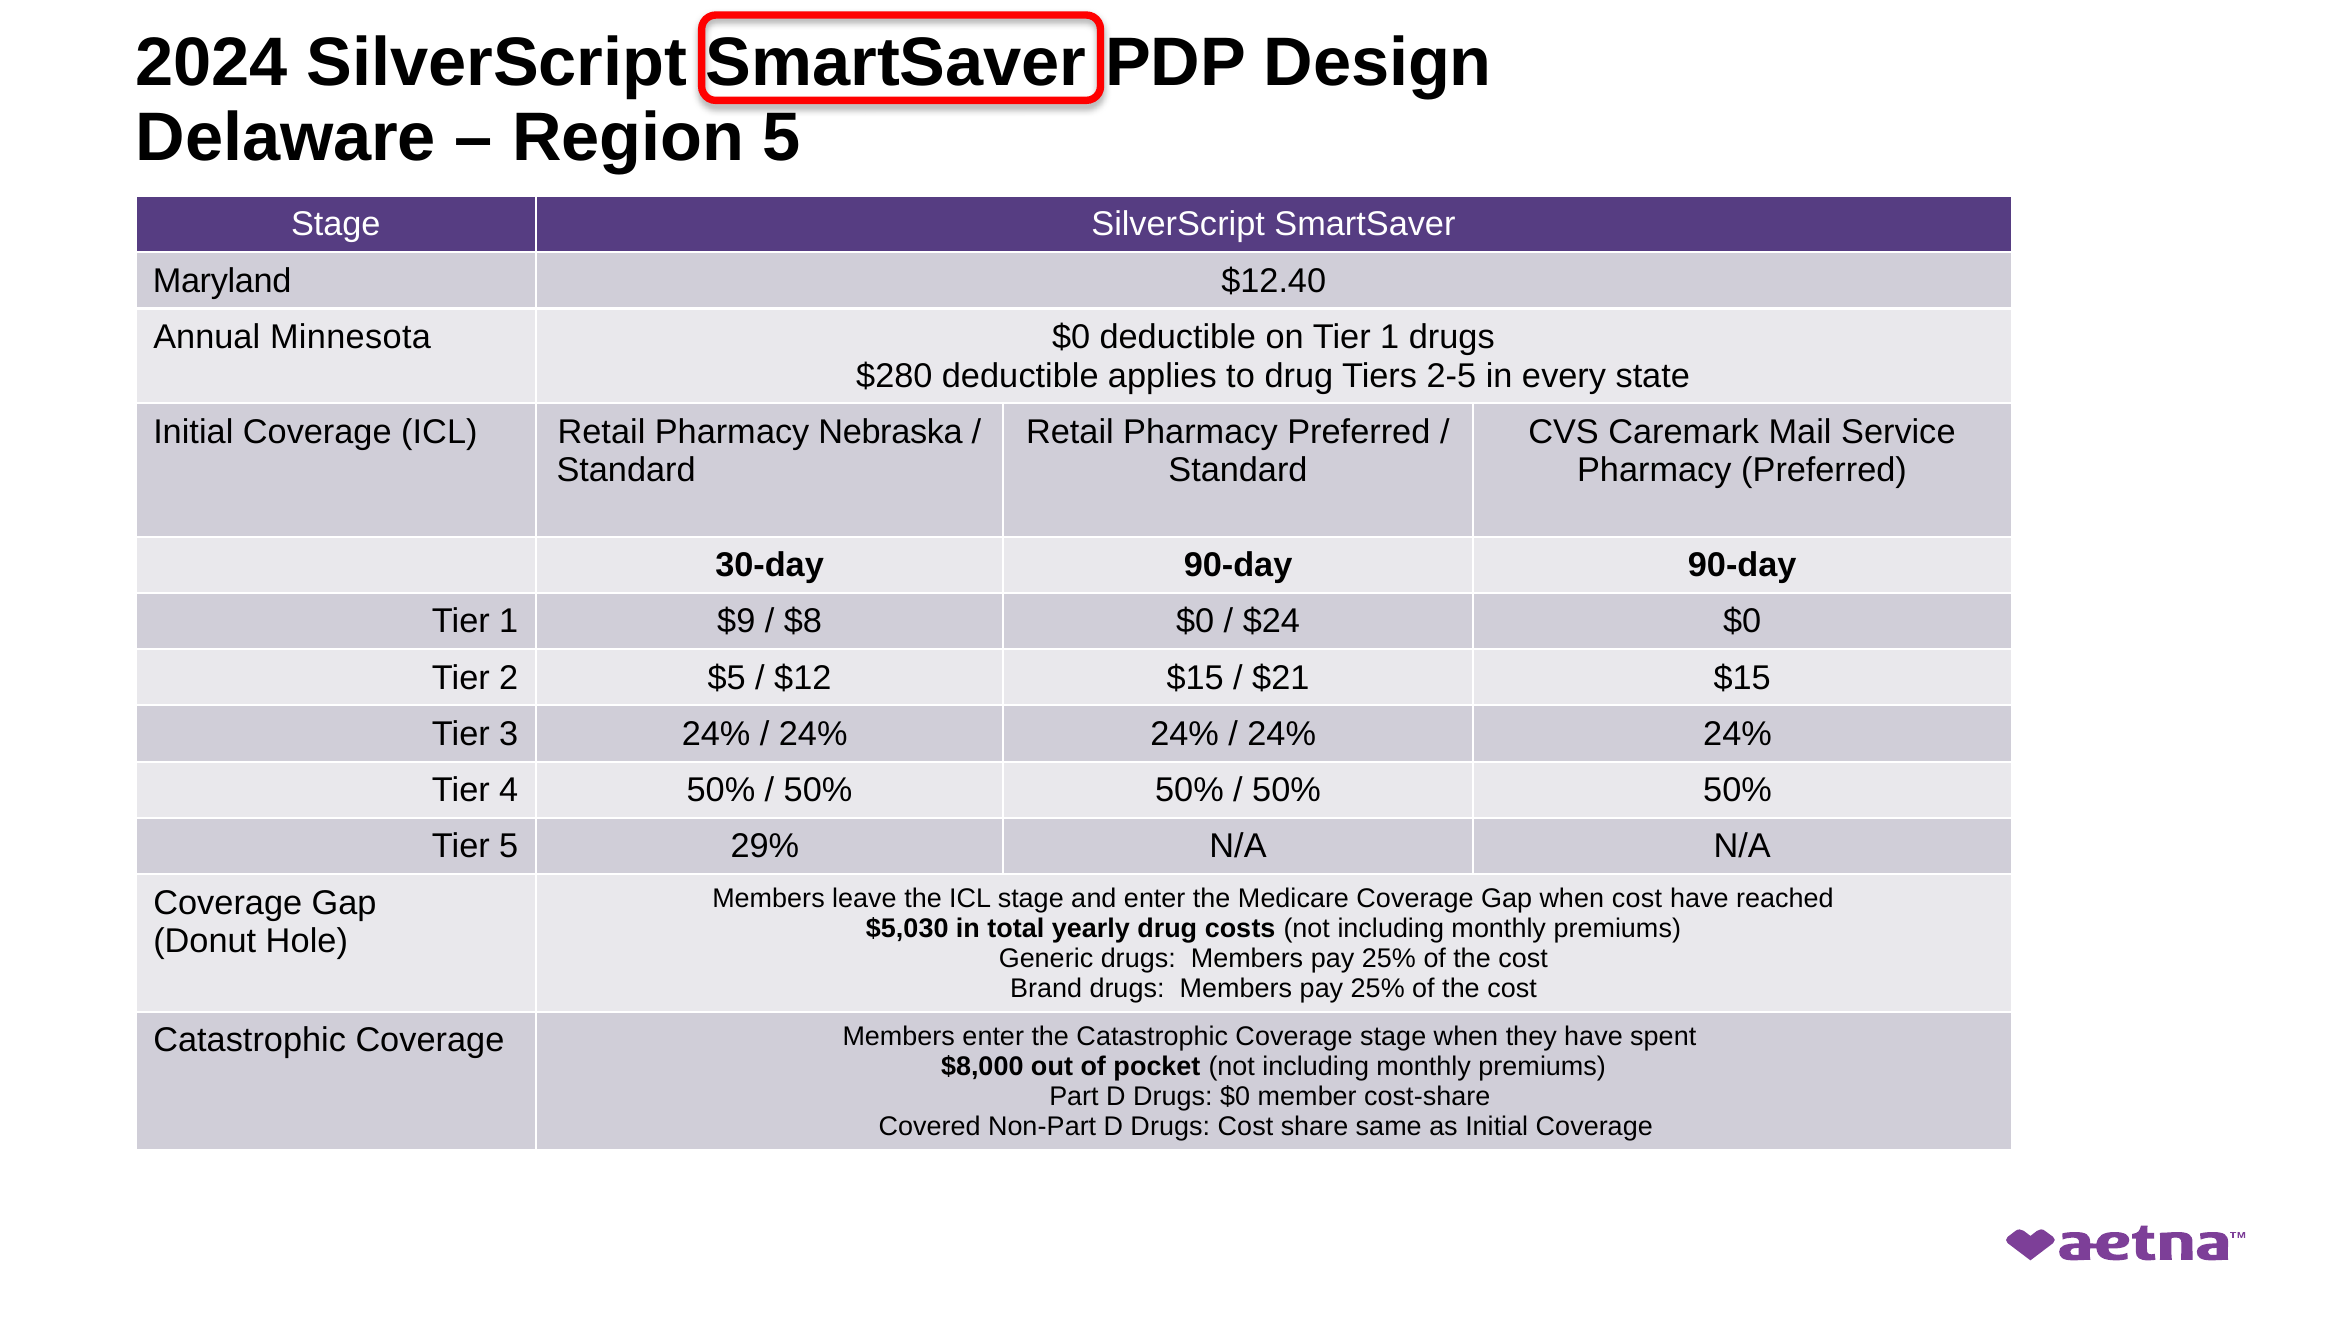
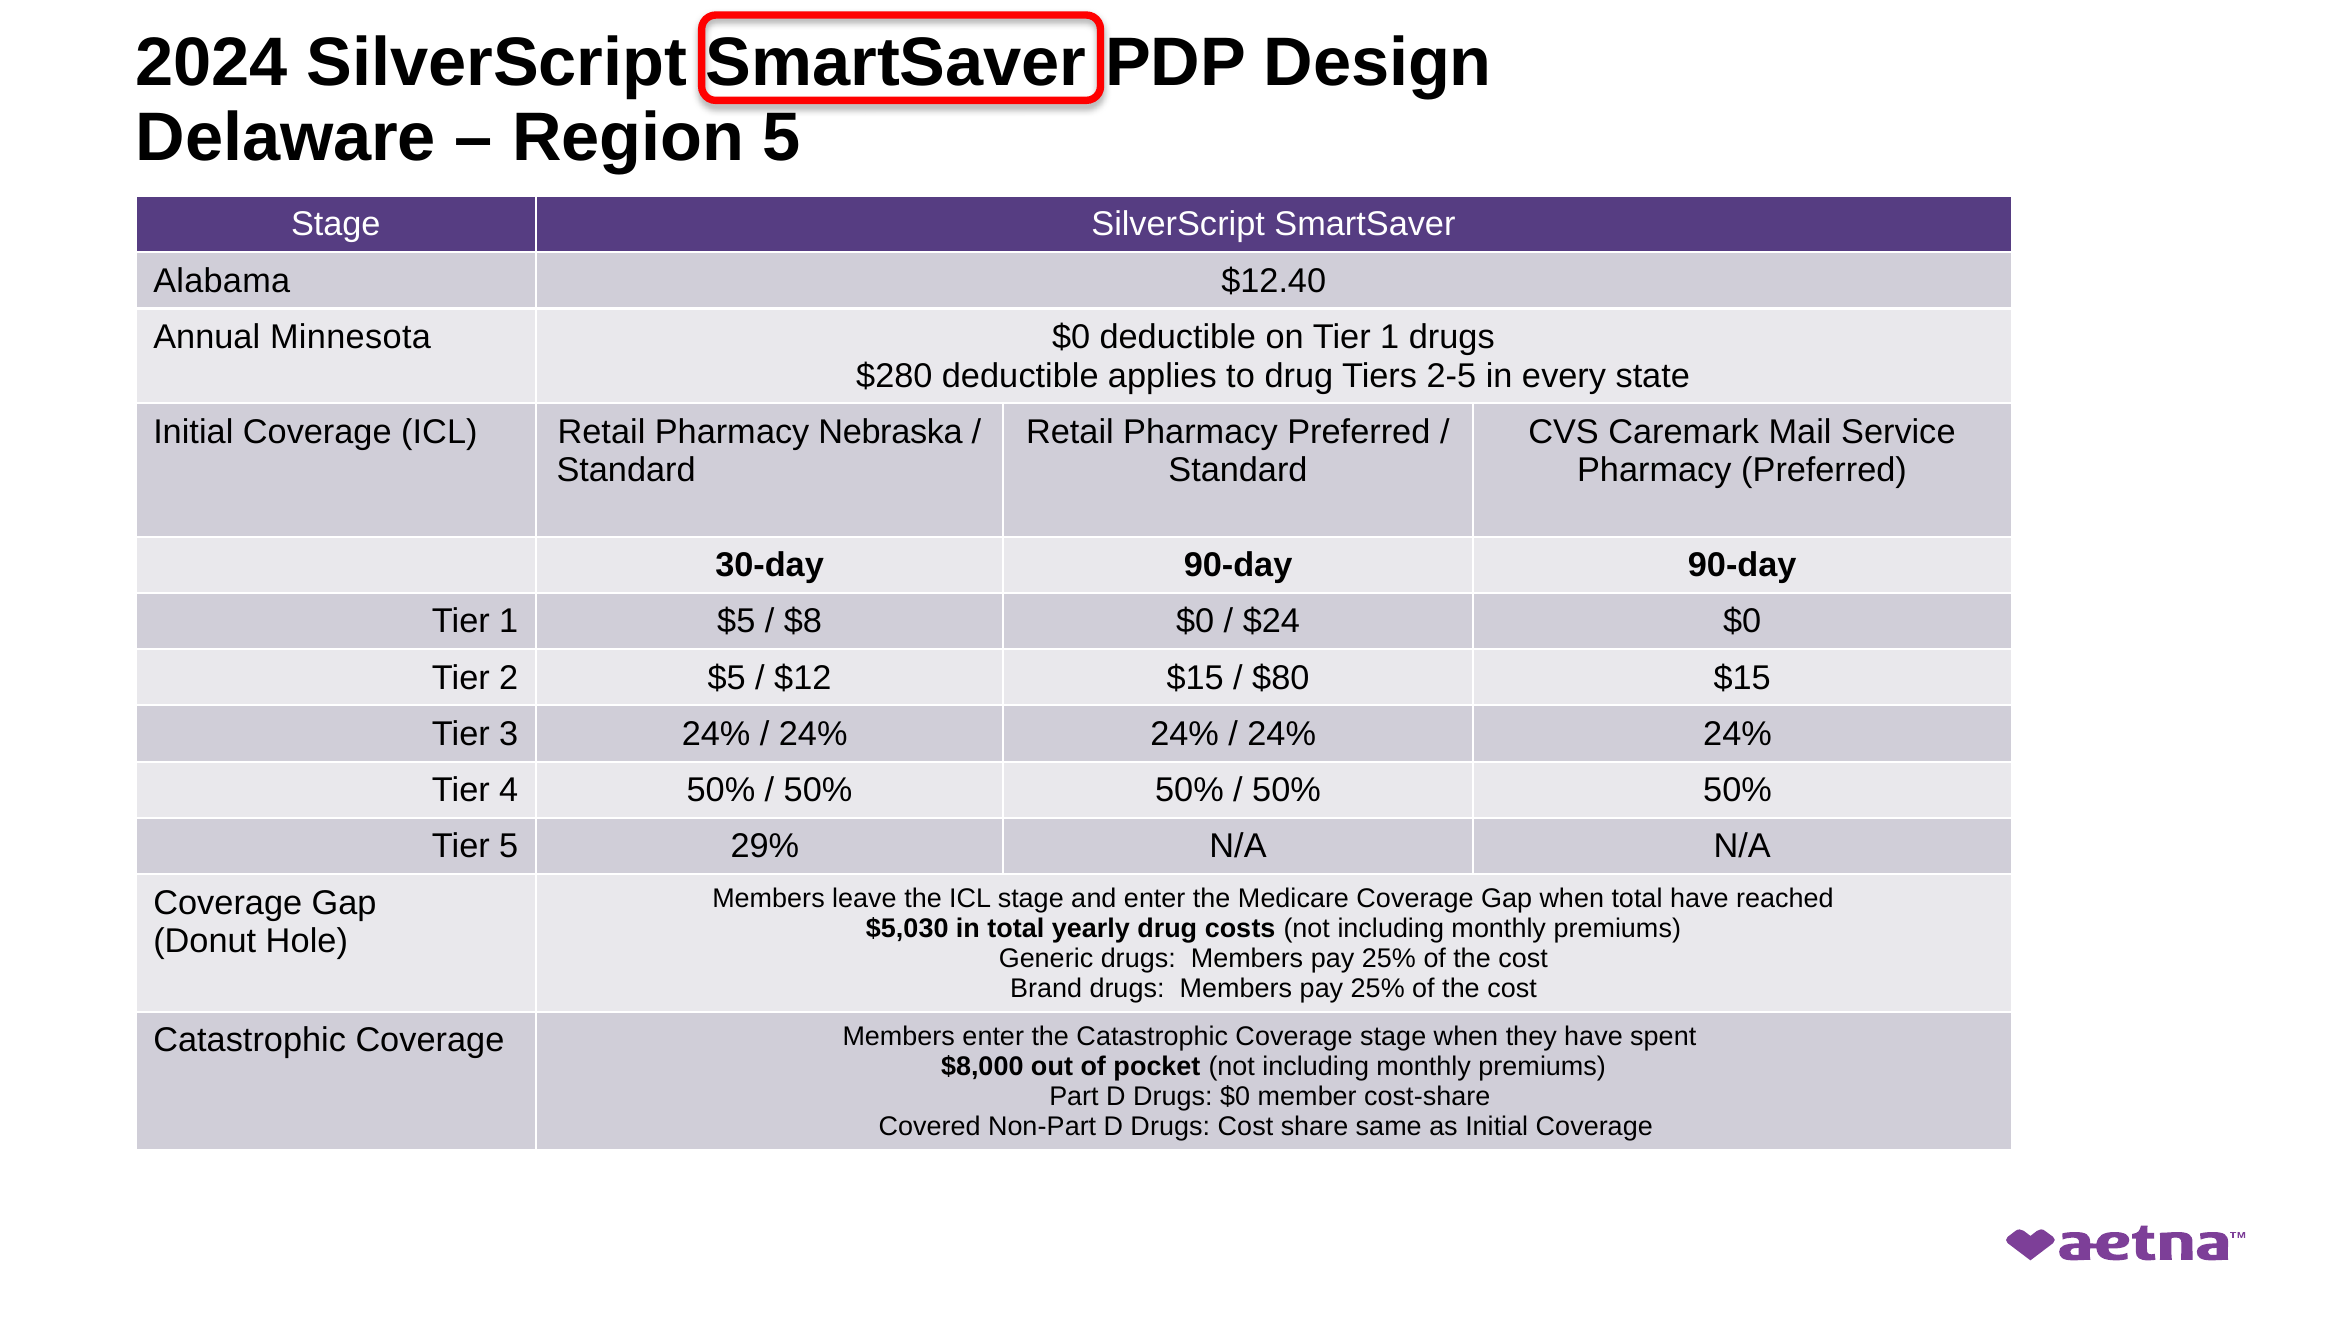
Maryland: Maryland -> Alabama (222, 281)
1 $9: $9 -> $5 (736, 621)
$21: $21 -> $80 (1281, 678)
when cost: cost -> total (1637, 898)
